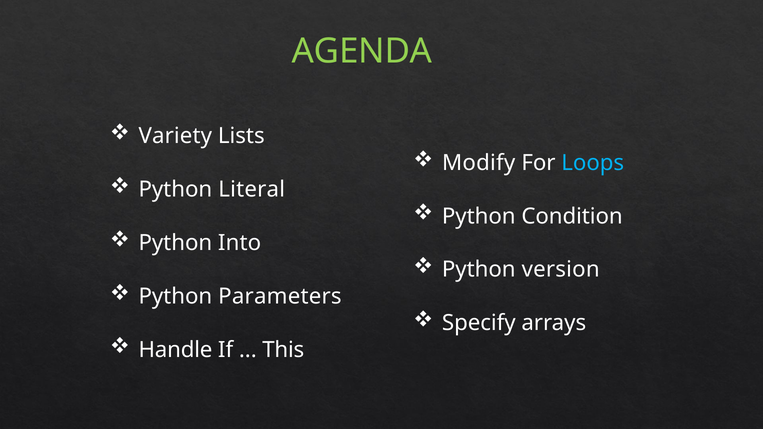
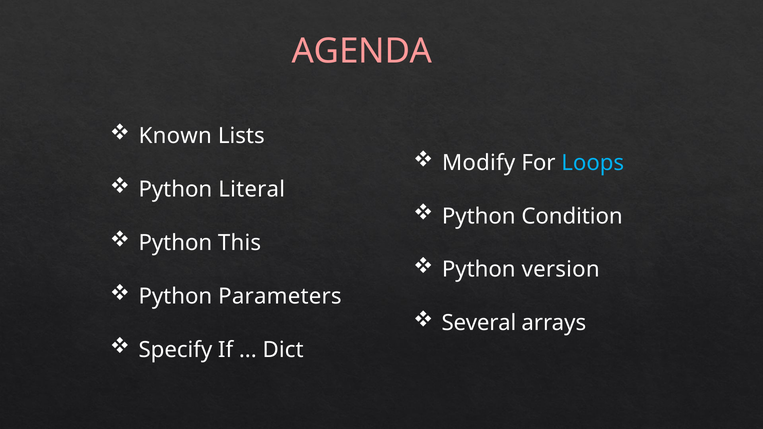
AGENDA colour: light green -> pink (362, 51)
Variety: Variety -> Known (175, 136)
Into: Into -> This (240, 243)
Specify: Specify -> Several (479, 323)
Handle: Handle -> Specify (175, 350)
This: This -> Dict (283, 350)
